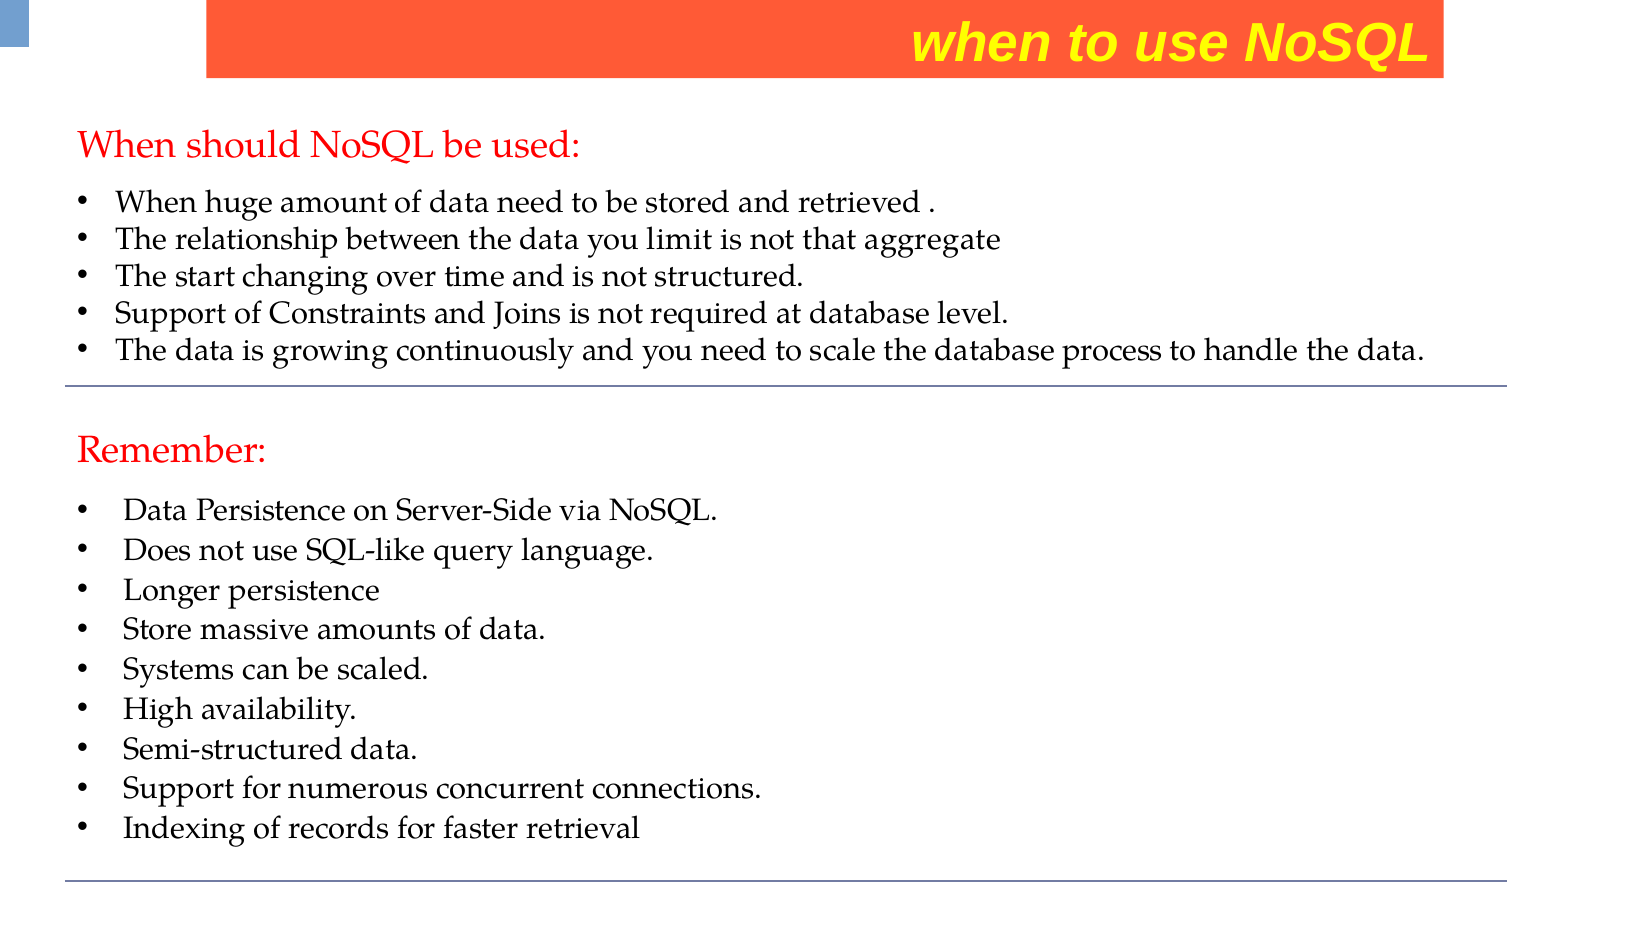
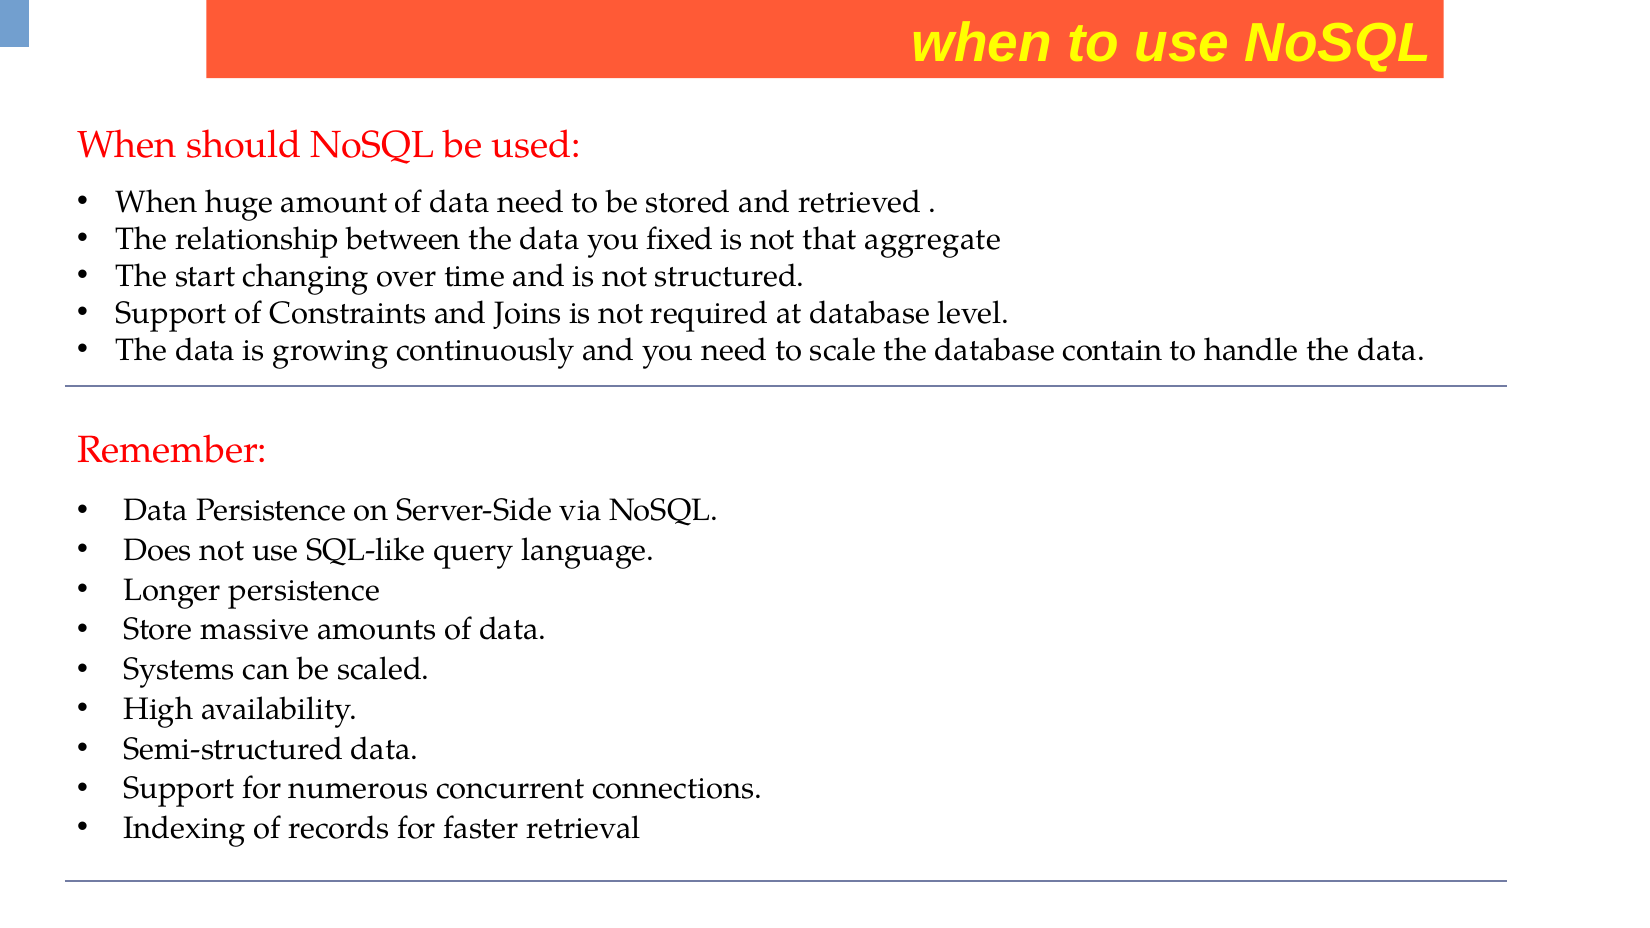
limit: limit -> fixed (680, 239)
process: process -> contain (1113, 350)
